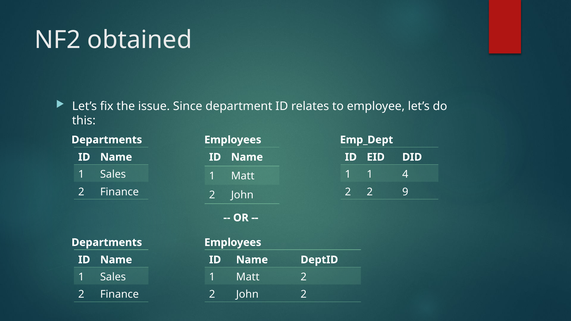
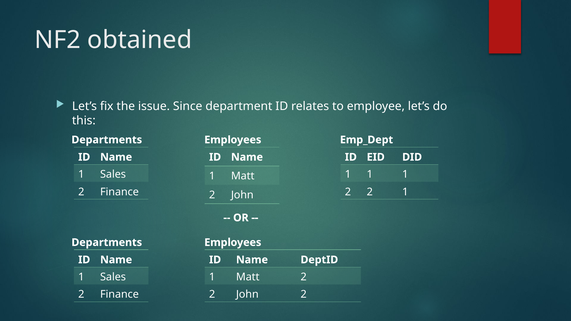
1 1 4: 4 -> 1 (405, 175)
2 9: 9 -> 1 (405, 192)
